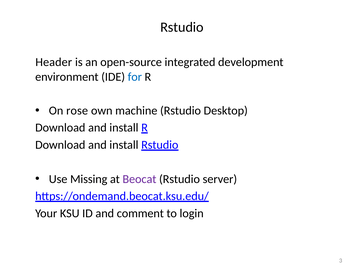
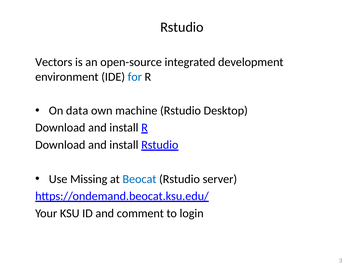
Header: Header -> Vectors (54, 62)
rose: rose -> data (77, 111)
Beocat colour: purple -> blue (139, 179)
